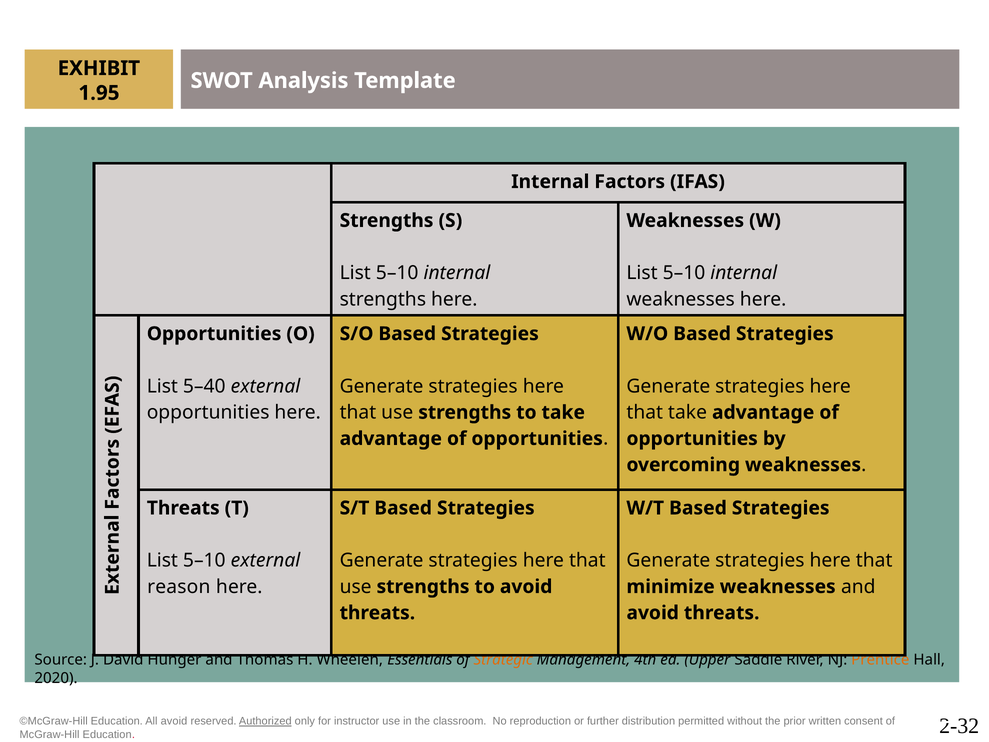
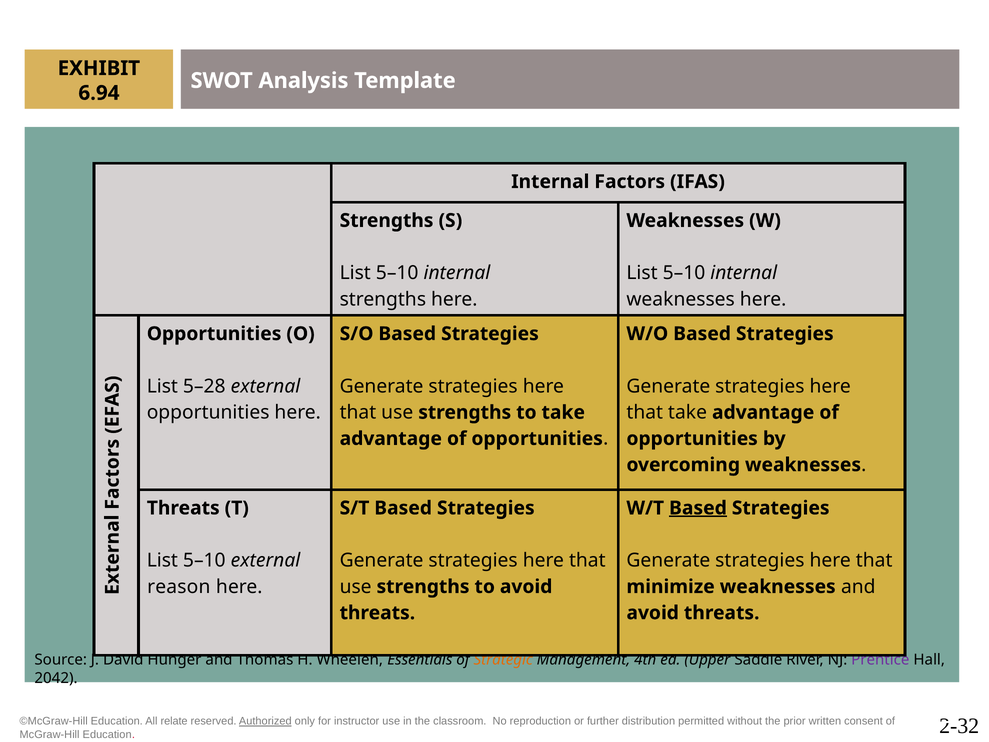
1.95: 1.95 -> 6.94 (99, 93)
5–40: 5–40 -> 5–28 (204, 386)
Based underline: none -> present (698, 508)
Prentice colour: orange -> purple (880, 660)
2020: 2020 -> 2042 (56, 678)
All avoid: avoid -> relate (174, 721)
